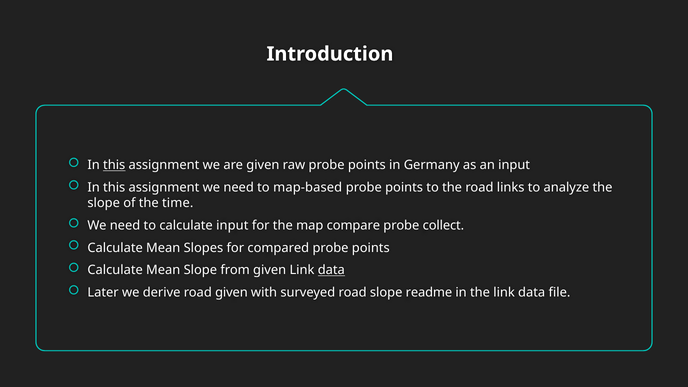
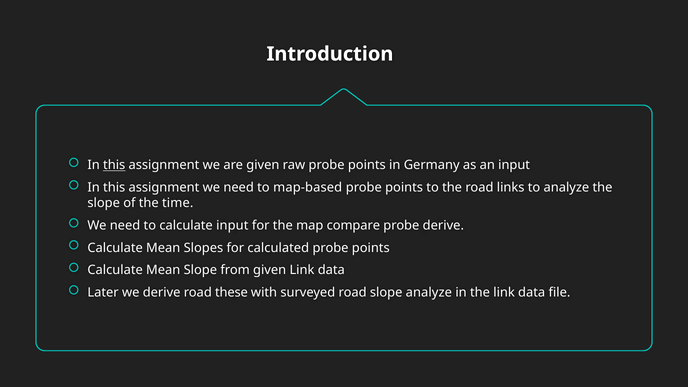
probe collect: collect -> derive (443, 225)
compared: compared -> calculated (278, 248)
data underline: present -> none (331, 270)
road given: given -> these (231, 293)
slope readme: readme -> analyze (429, 293)
